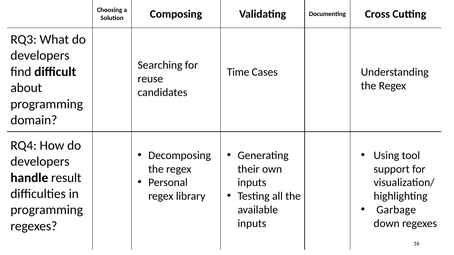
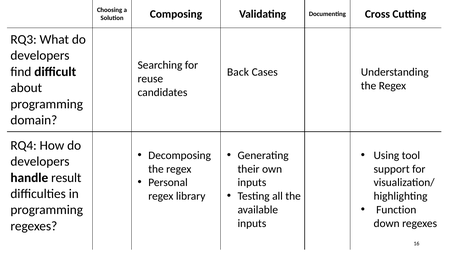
Time: Time -> Back (238, 72)
Garbage: Garbage -> Function (396, 210)
